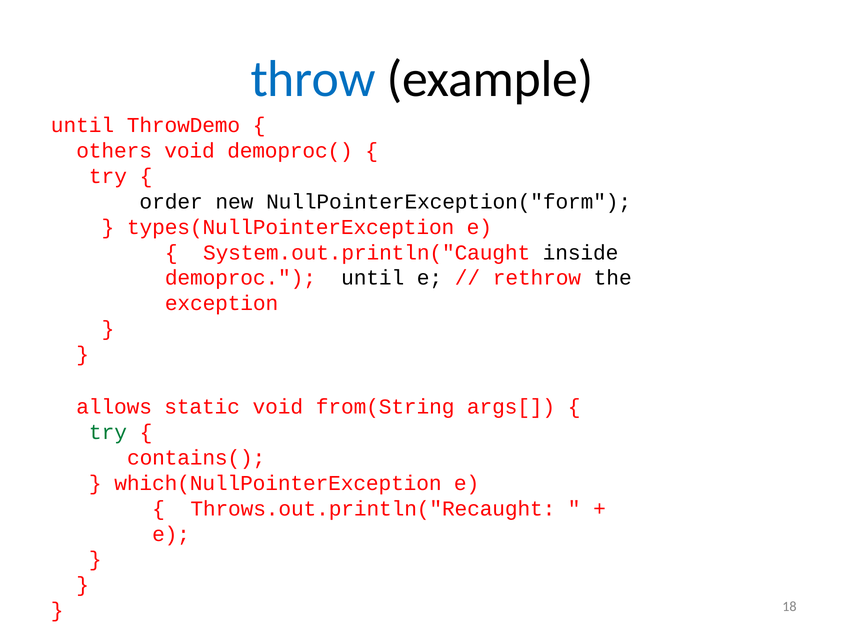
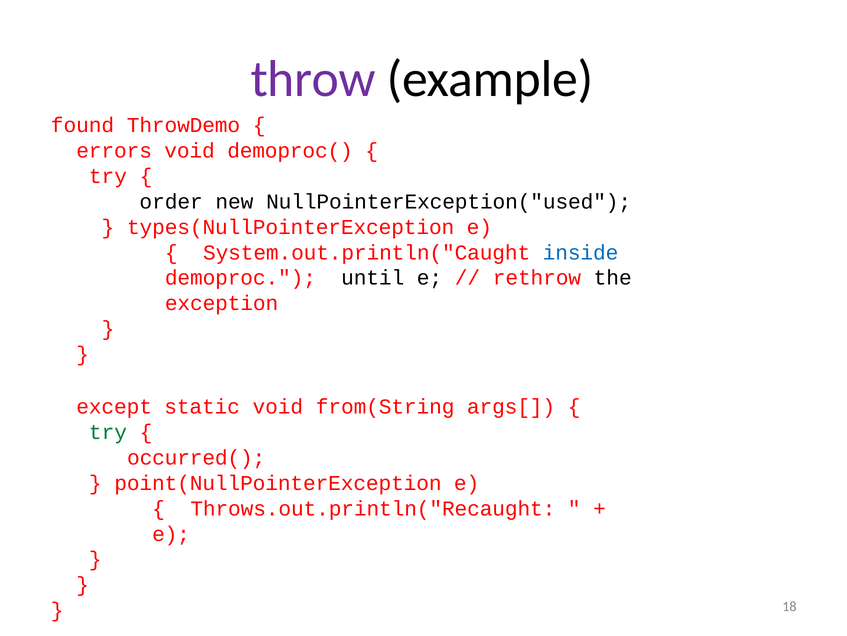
throw colour: blue -> purple (313, 79)
until: until -> found (83, 125)
others: others -> errors (114, 151)
NullPointerException("form: NullPointerException("form -> NullPointerException("used (449, 201)
inside colour: black -> blue (581, 252)
allows: allows -> except (114, 406)
contains(: contains( -> occurred( (196, 457)
which(NullPointerException: which(NullPointerException -> point(NullPointerException (278, 483)
